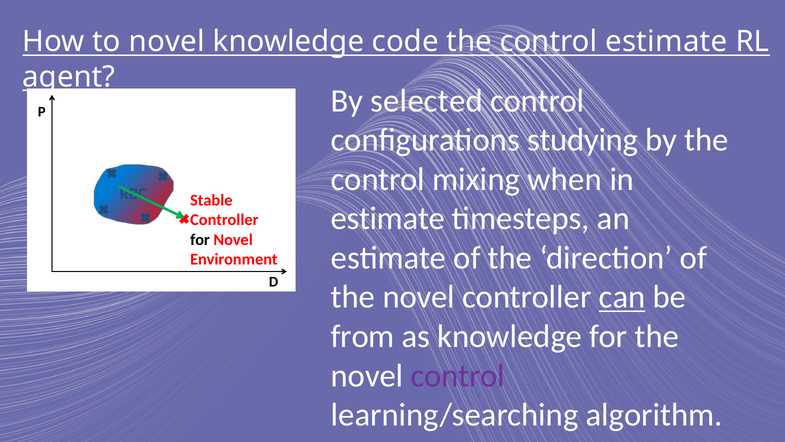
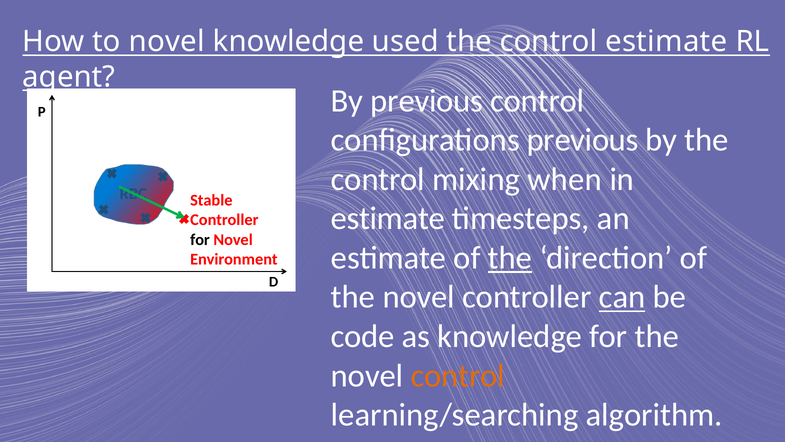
code: code -> used (405, 42)
By selected: selected -> previous (427, 101)
configurations studying: studying -> previous (583, 140)
the underline: none -> present (510, 258)
from: from -> code (363, 336)
control colour: purple -> orange (458, 375)
